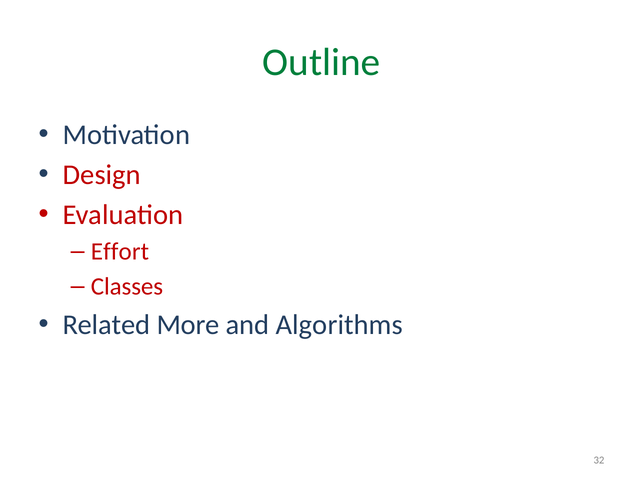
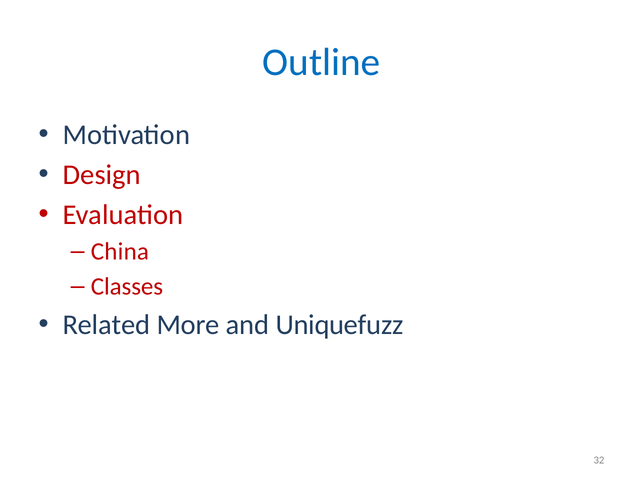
Outline colour: green -> blue (321, 62)
Effort: Effort -> China (120, 252)
Algorithms: Algorithms -> Uniquefuzz (339, 325)
